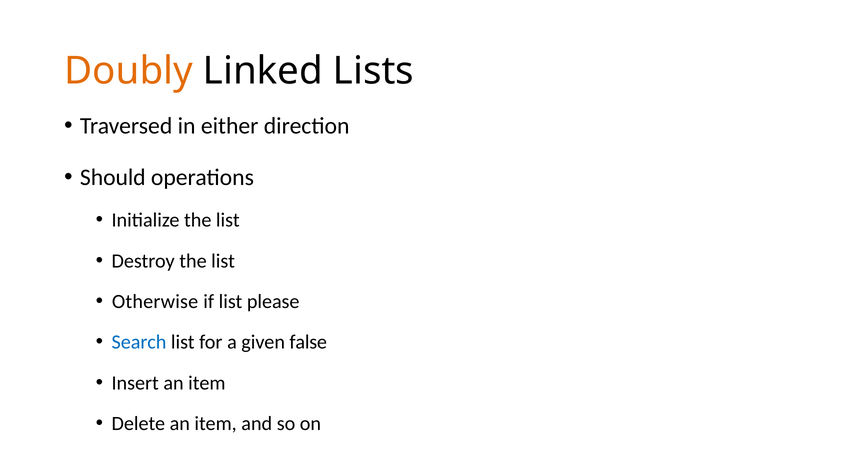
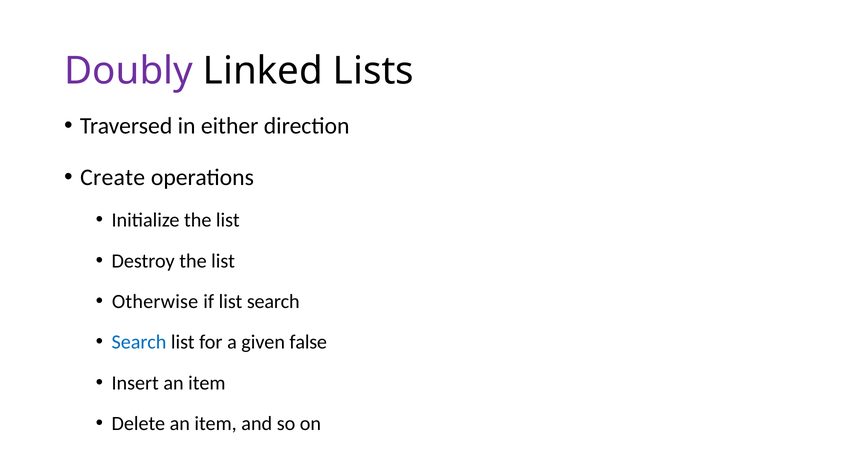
Doubly colour: orange -> purple (129, 71)
Should: Should -> Create (113, 177)
list please: please -> search (273, 301)
